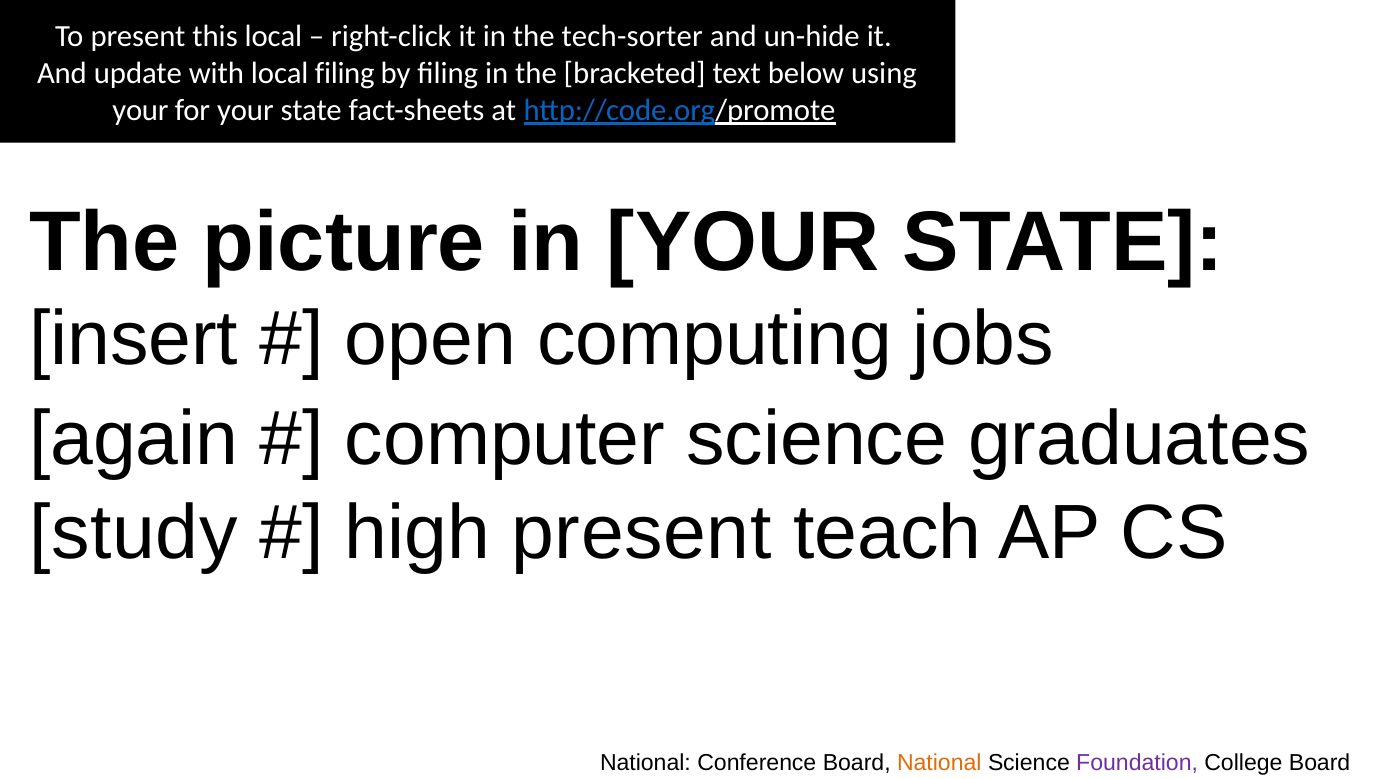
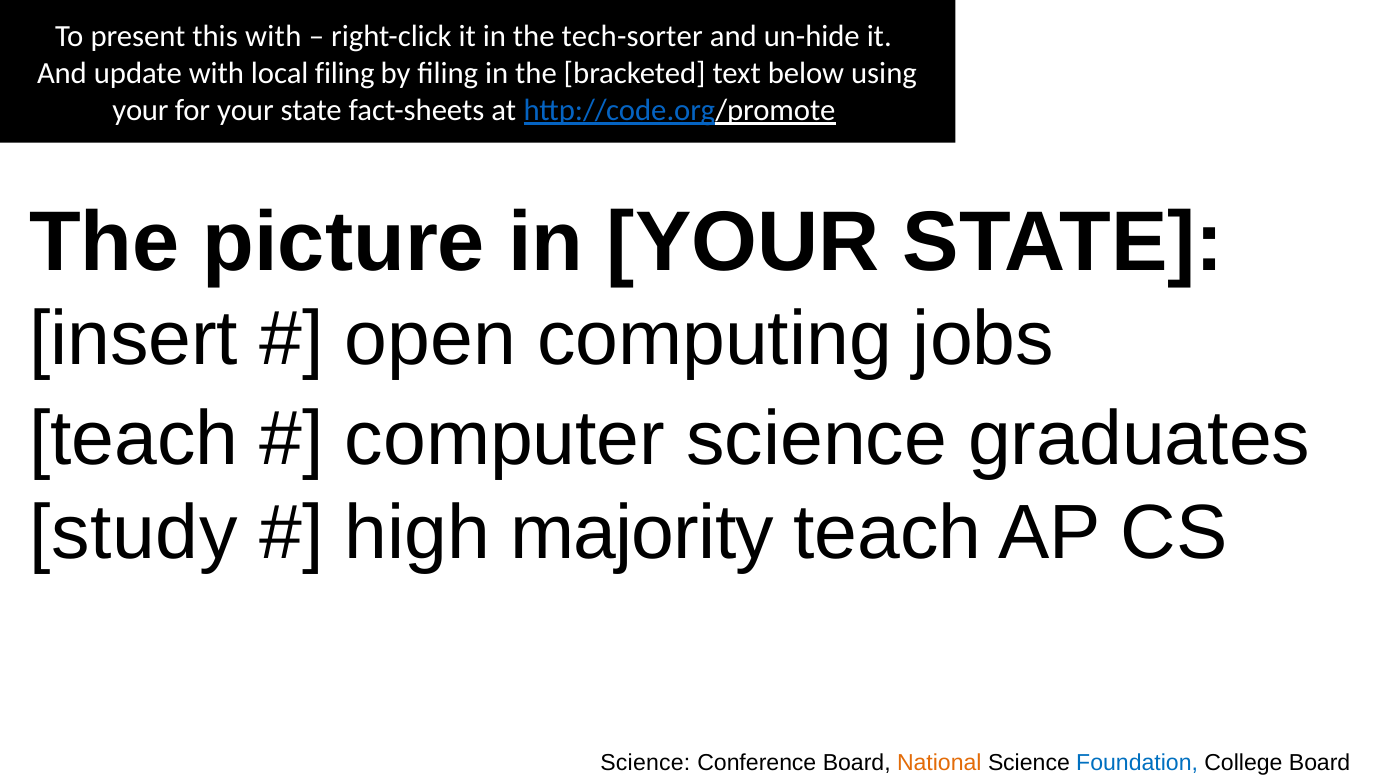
this local: local -> with (273, 36)
again: again -> teach (134, 439)
high present: present -> majority (642, 533)
National: National -> Science (645, 763)
Foundation colour: purple -> blue (1137, 763)
